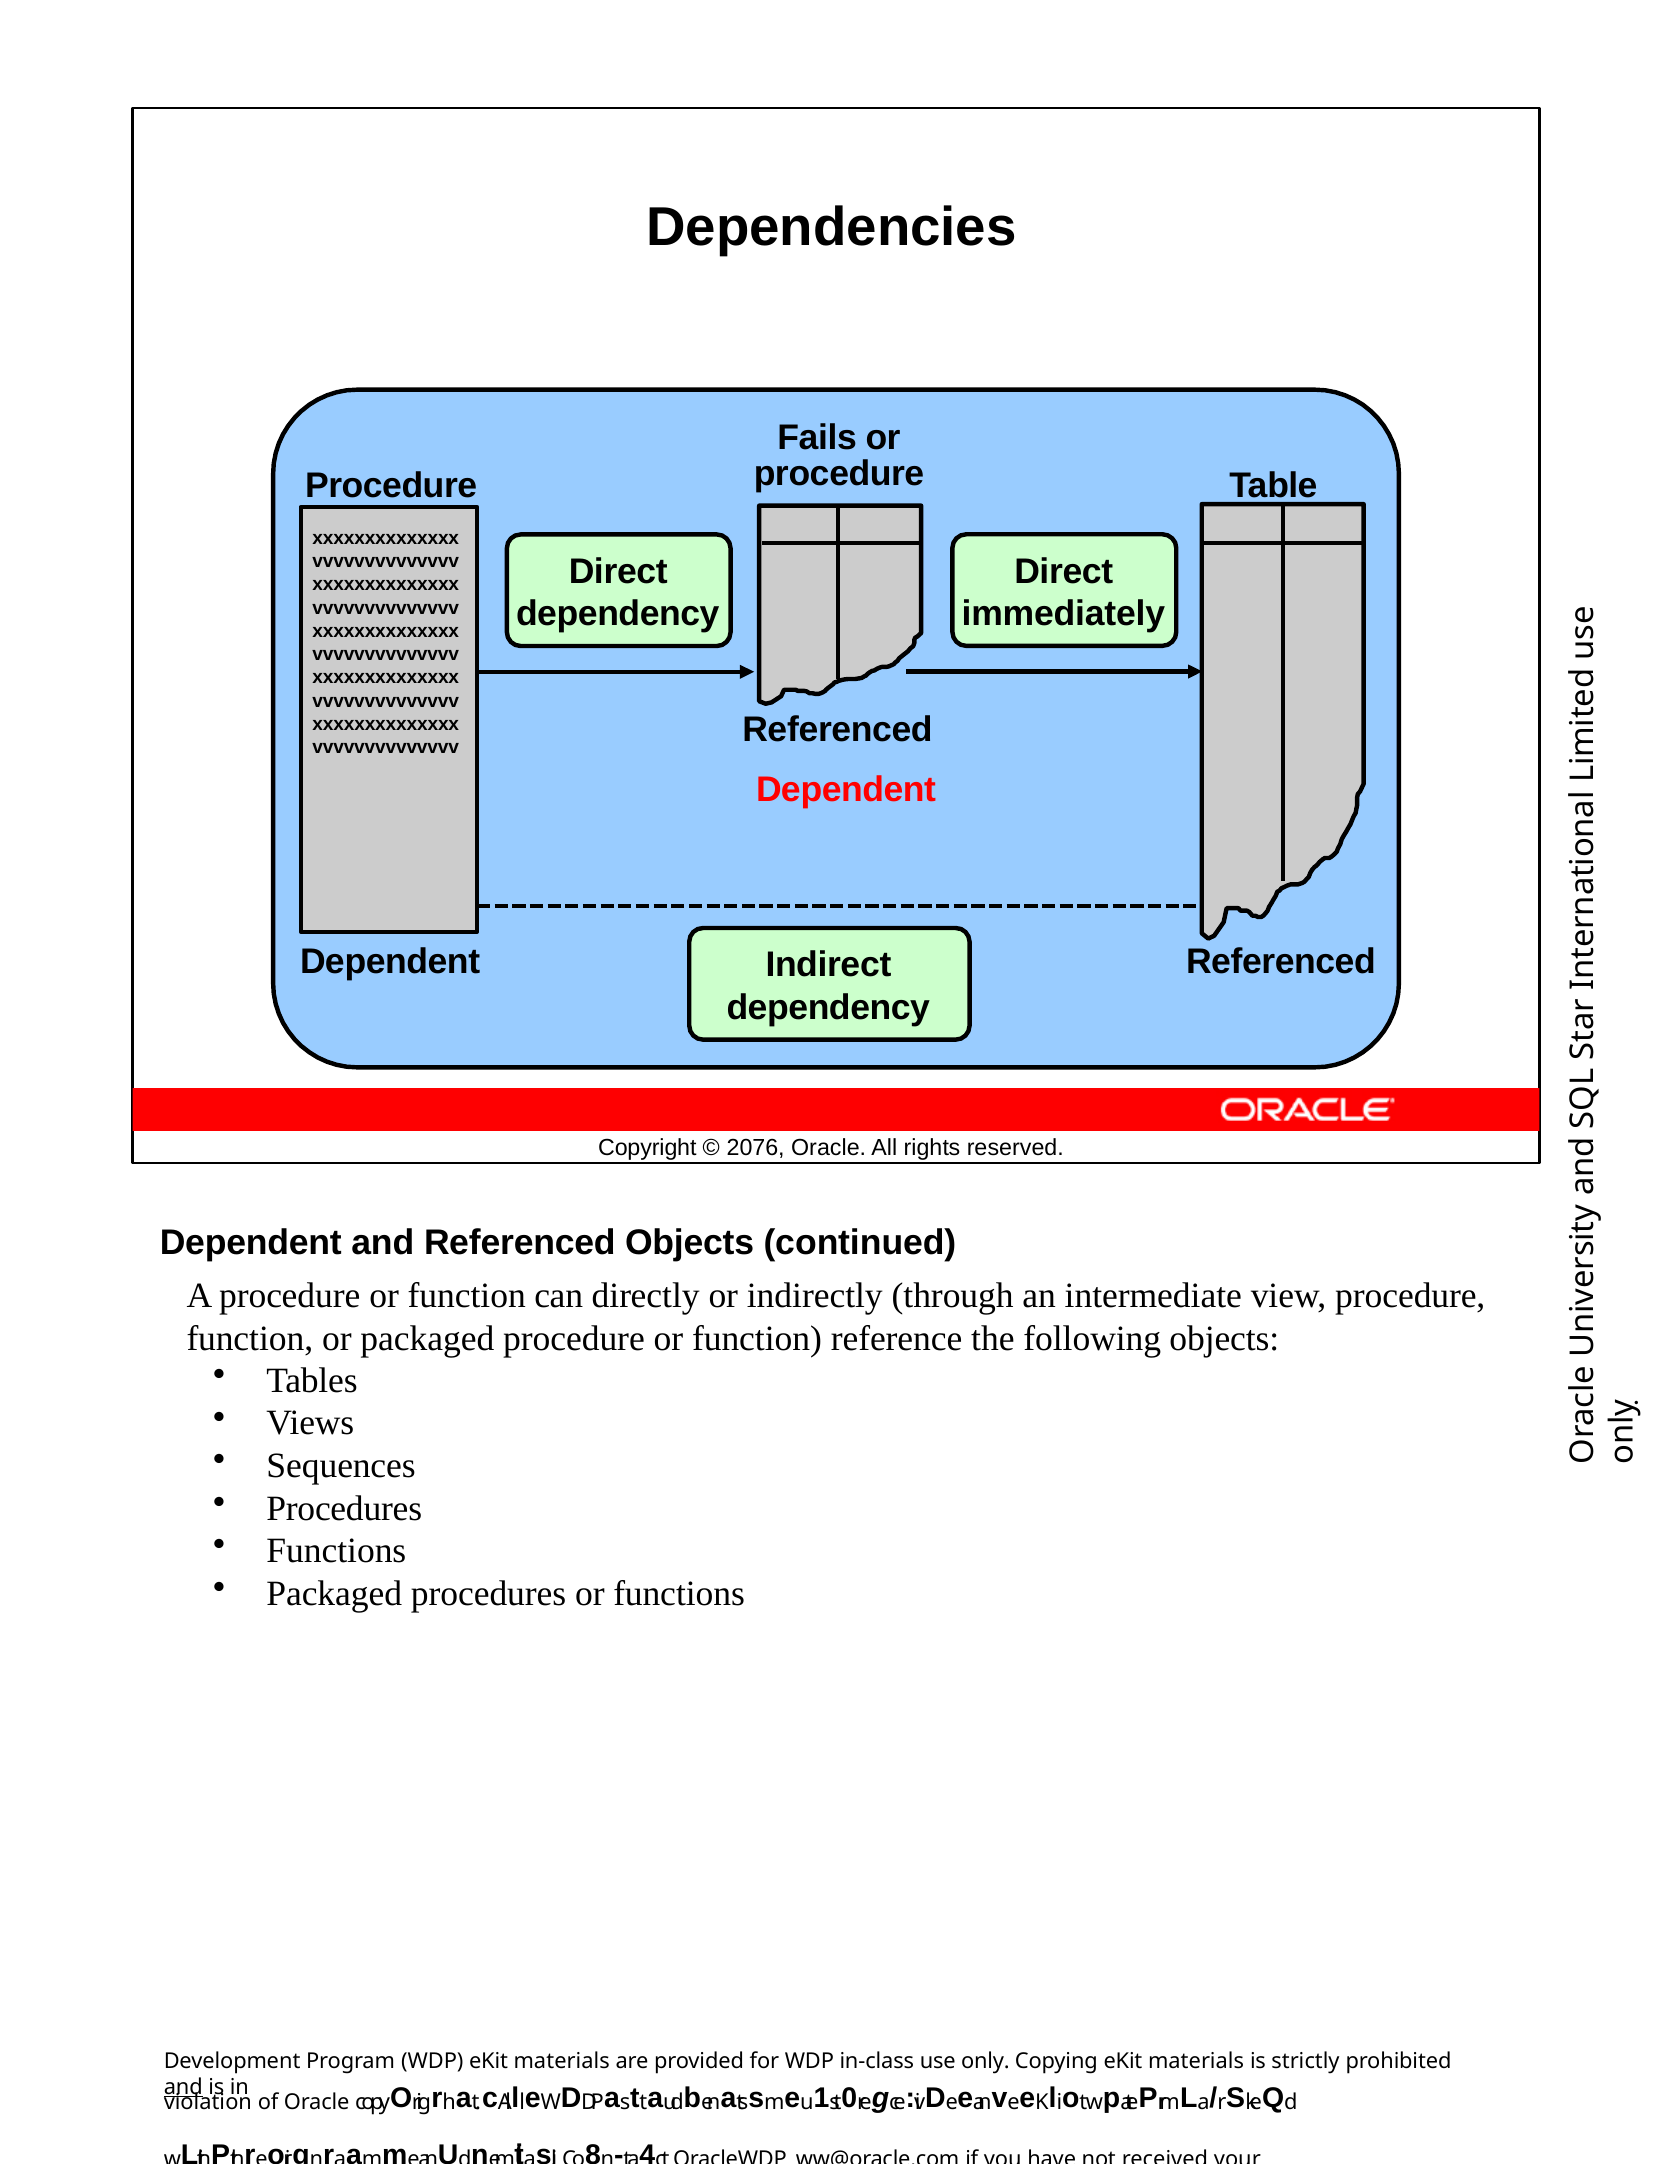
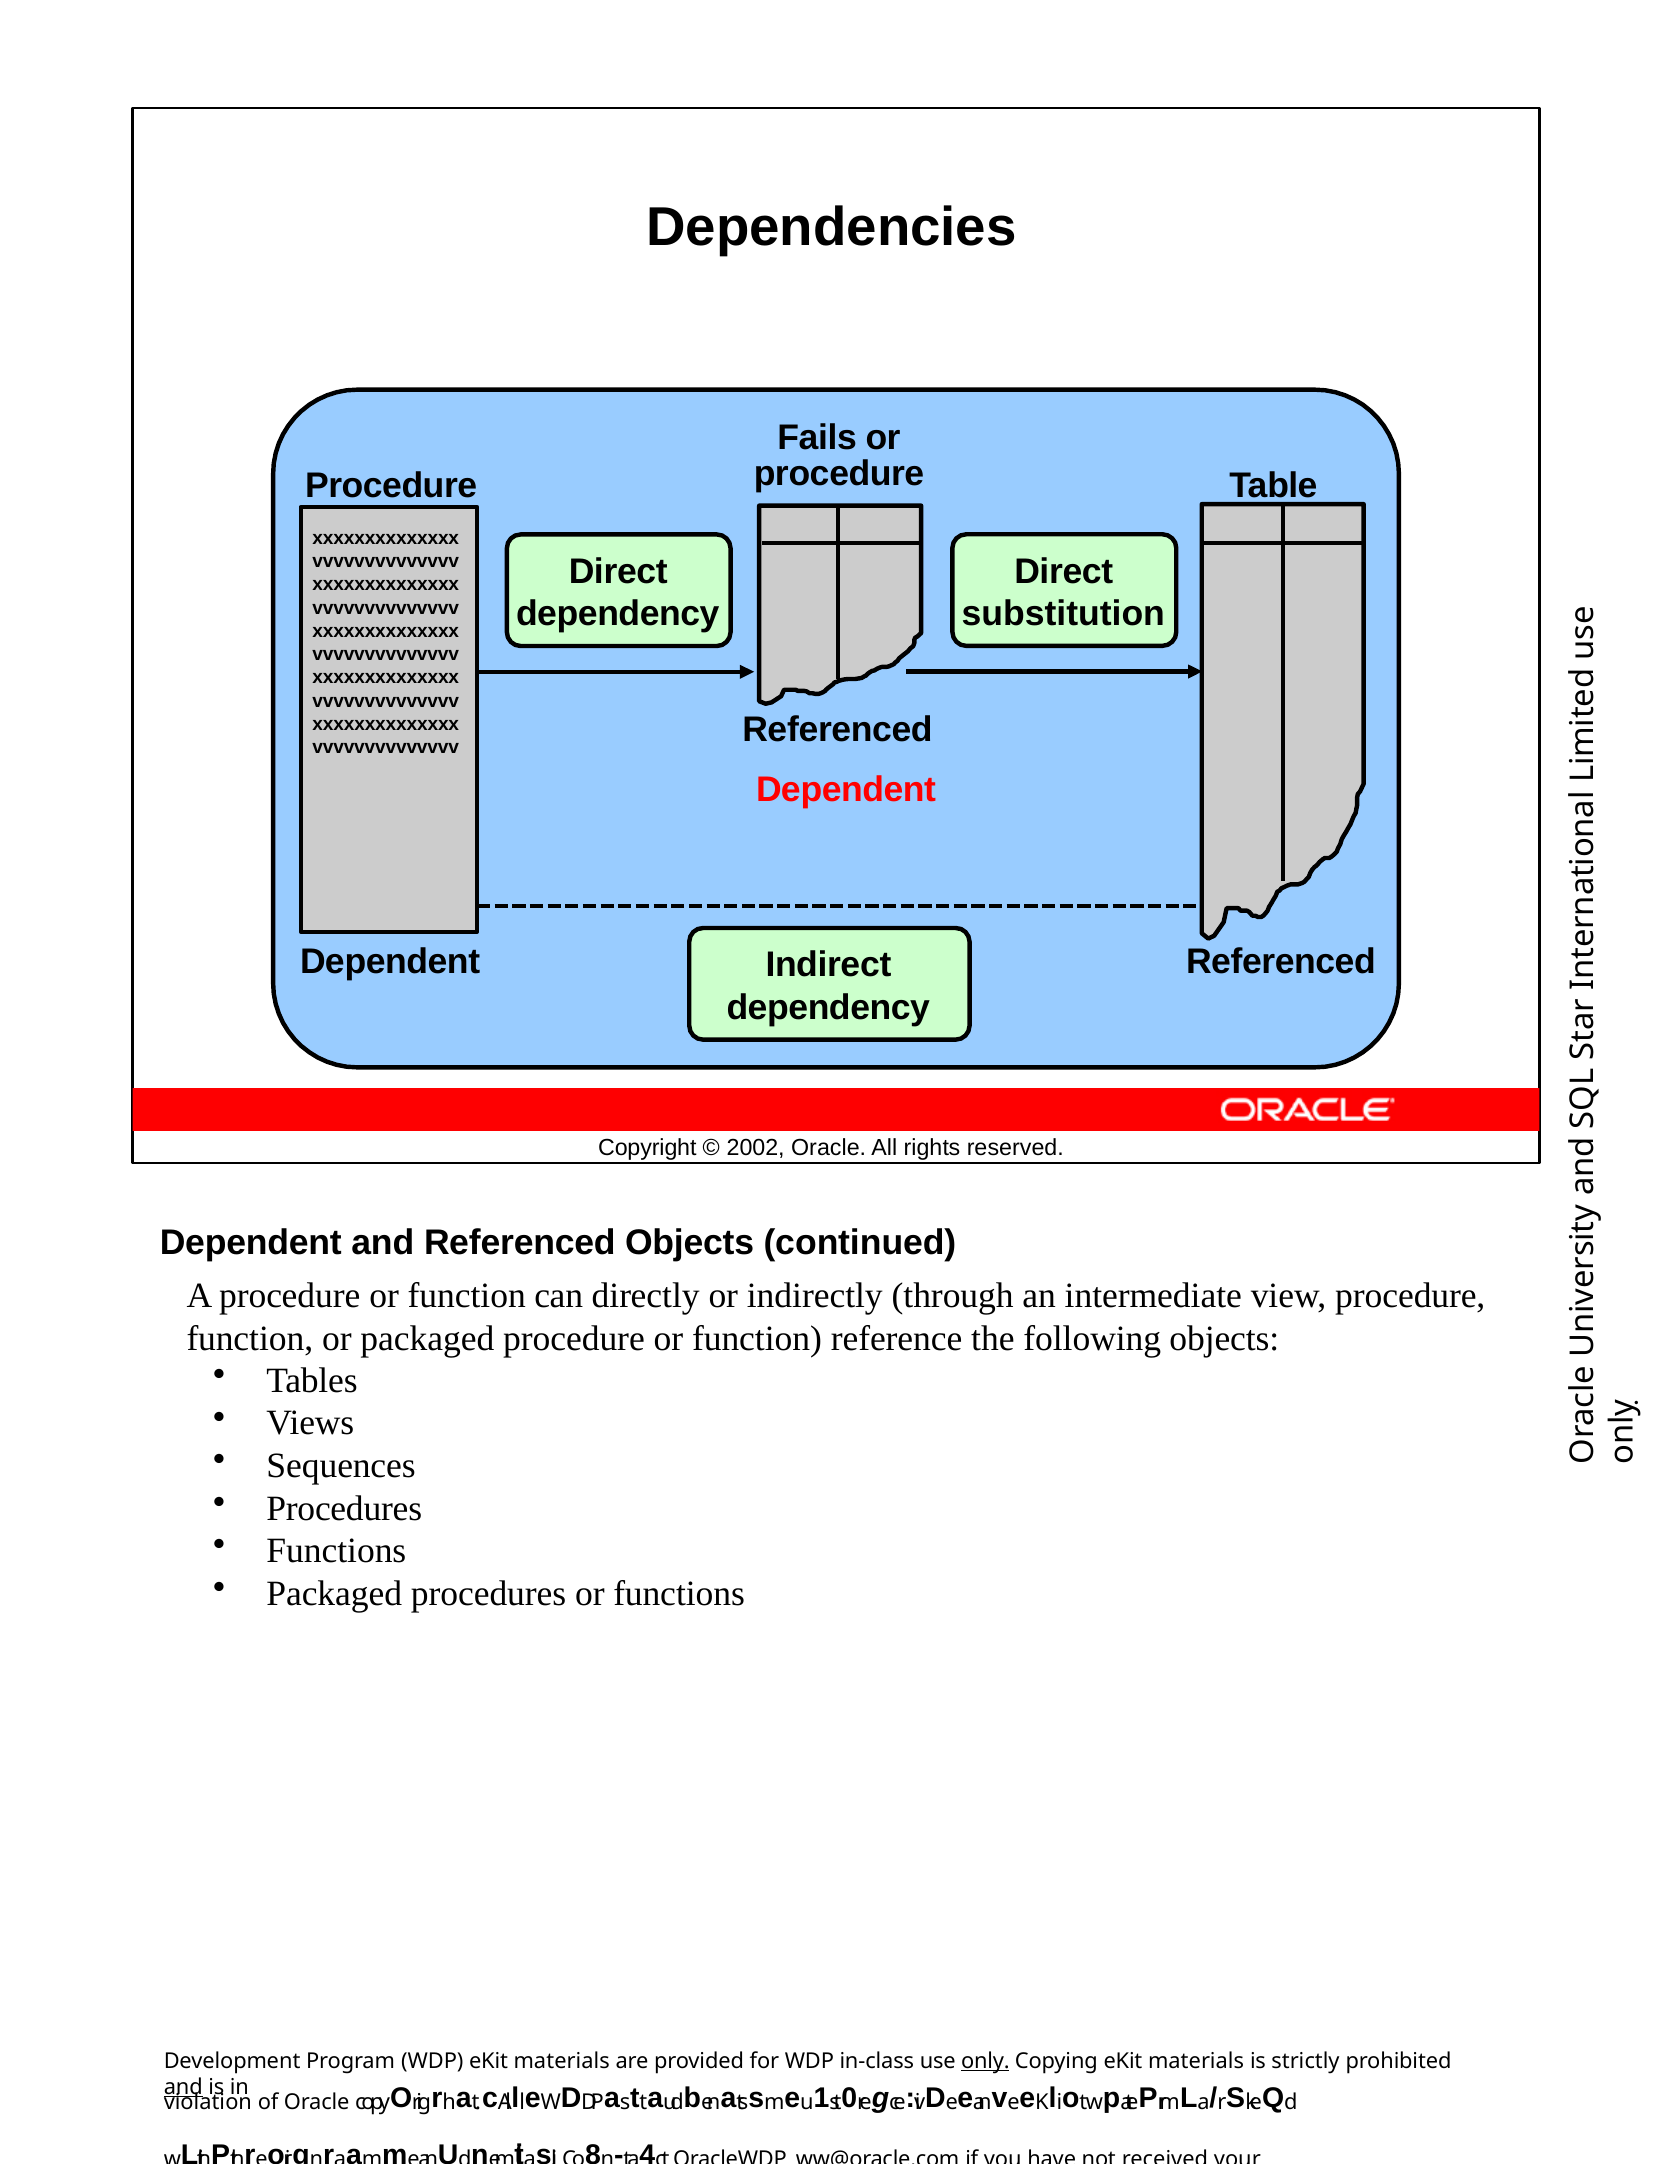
immediately: immediately -> substitution (1063, 614)
2076: 2076 -> 2002 (756, 1148)
only underline: none -> present (985, 2061)
